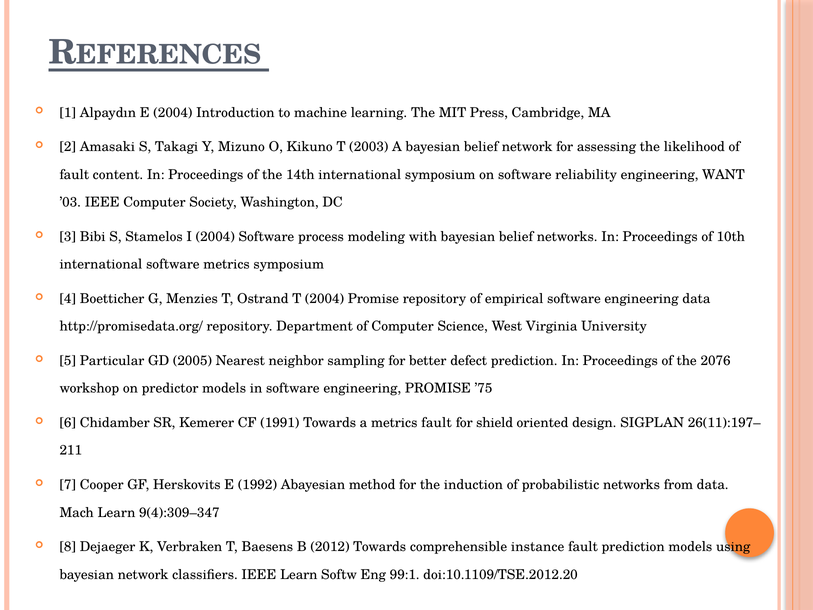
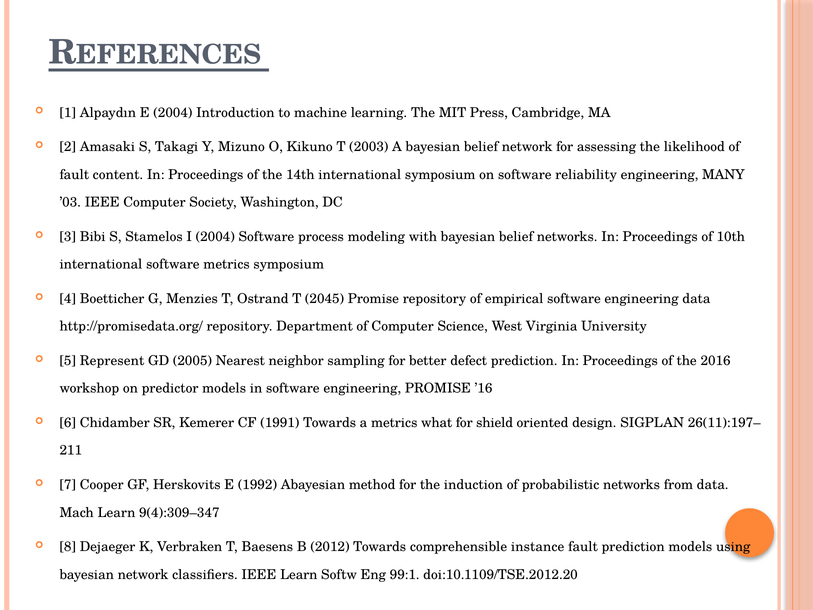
WANT: WANT -> MANY (723, 175)
T 2004: 2004 -> 2045 (325, 299)
Particular: Particular -> Represent (112, 361)
2076: 2076 -> 2016 (716, 361)
’75: ’75 -> ’16 (484, 388)
metrics fault: fault -> what (437, 423)
